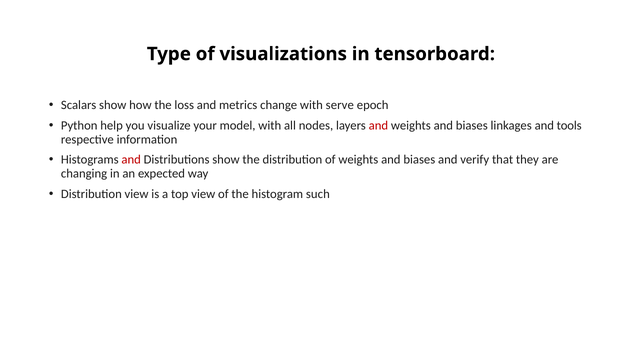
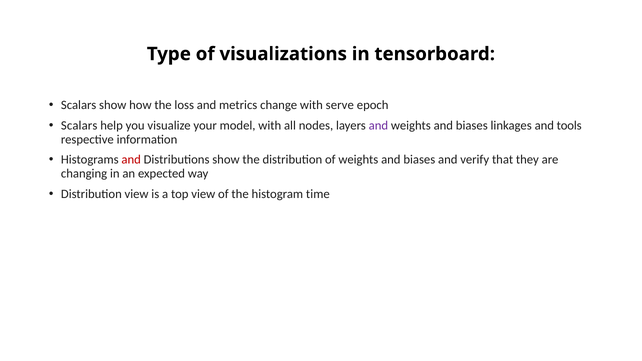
Python: Python -> Scalars (79, 126)
and colour: red -> purple (378, 126)
such: such -> time (318, 194)
